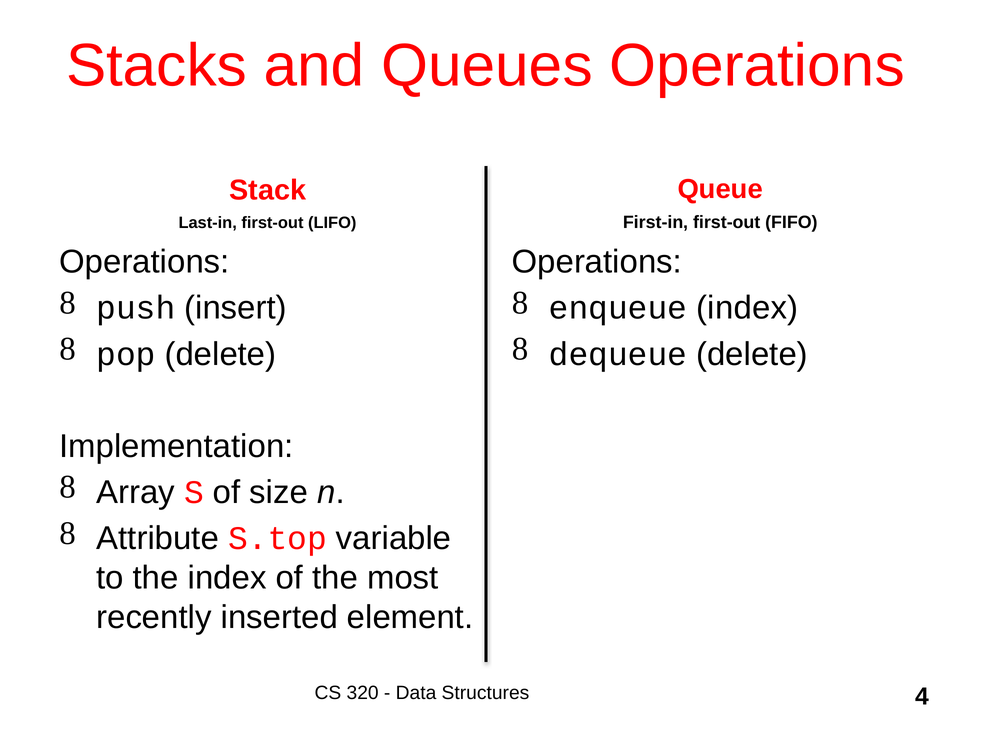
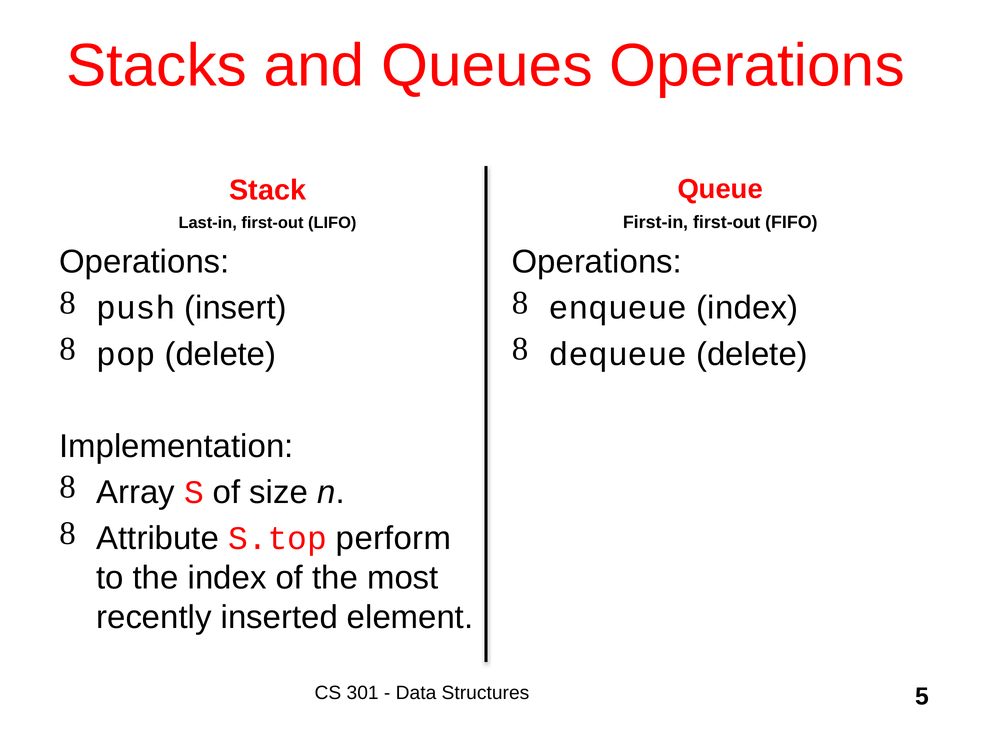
variable: variable -> perform (393, 539)
320: 320 -> 301 (363, 693)
4: 4 -> 5 (922, 697)
